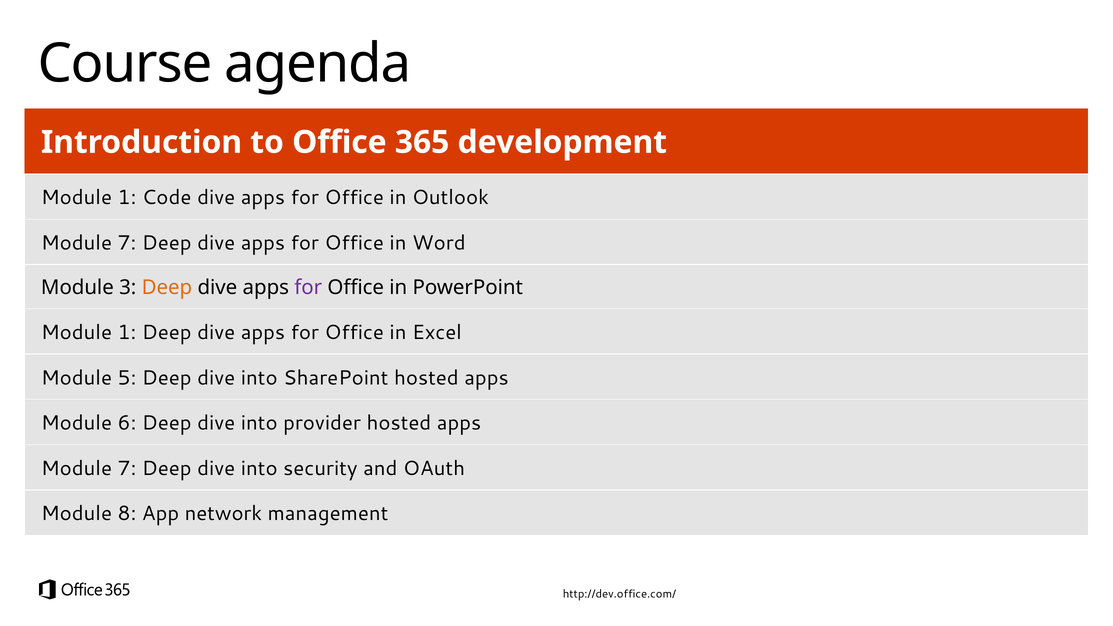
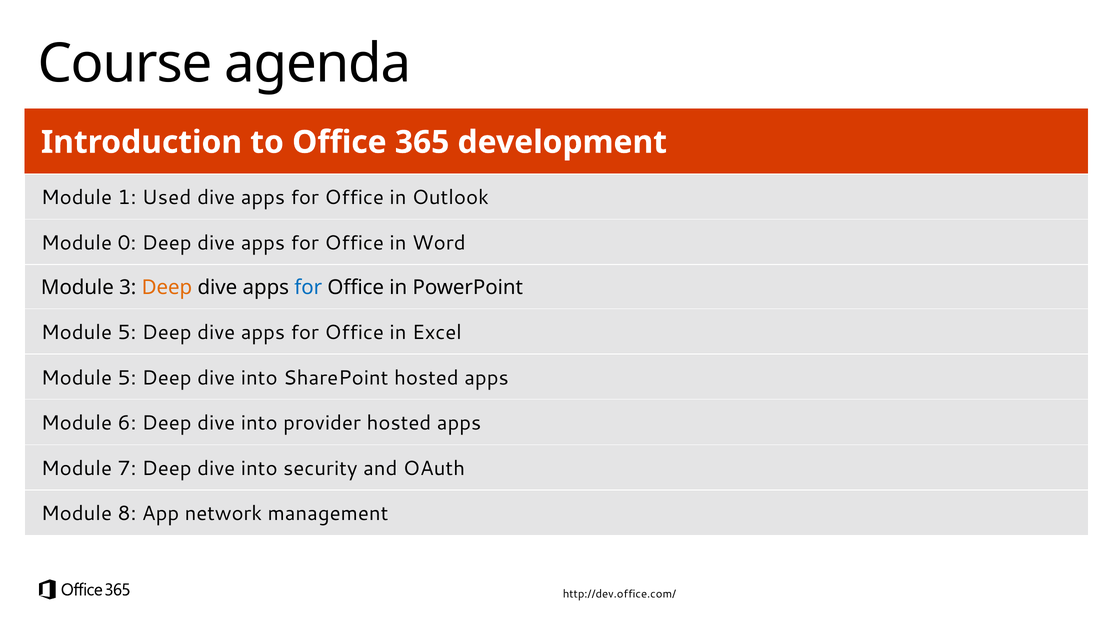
Code: Code -> Used (167, 198)
7: 7 -> 0 (127, 243)
for colour: purple -> blue (308, 288)
1: 1 -> 5 (127, 333)
